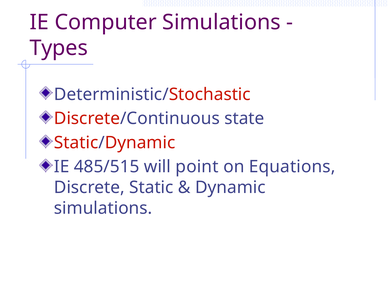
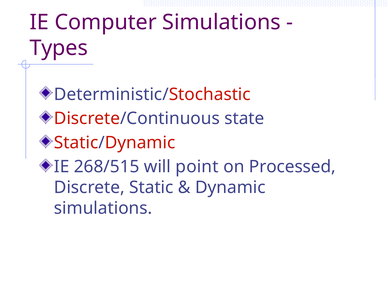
485/515: 485/515 -> 268/515 (107, 167)
Equations: Equations -> Processed (292, 167)
